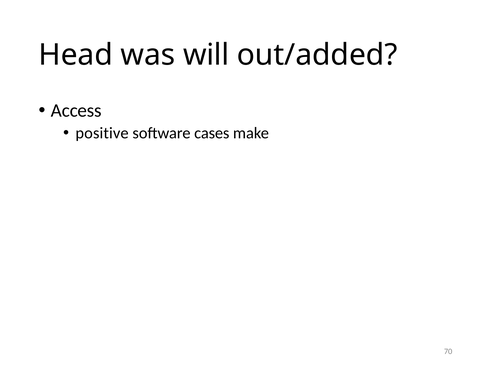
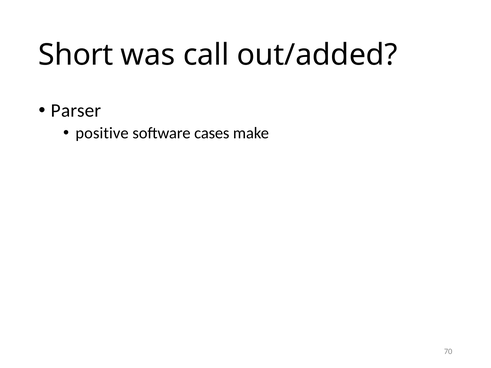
Head: Head -> Short (76, 55)
will: will -> call (206, 55)
Access: Access -> Parser (76, 111)
